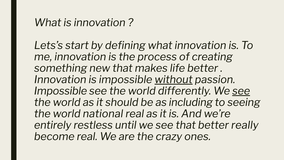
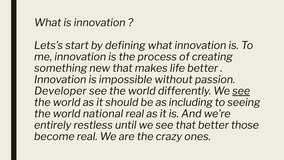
without underline: present -> none (174, 79)
Impossible: Impossible -> Developer (60, 91)
really: really -> those (245, 125)
